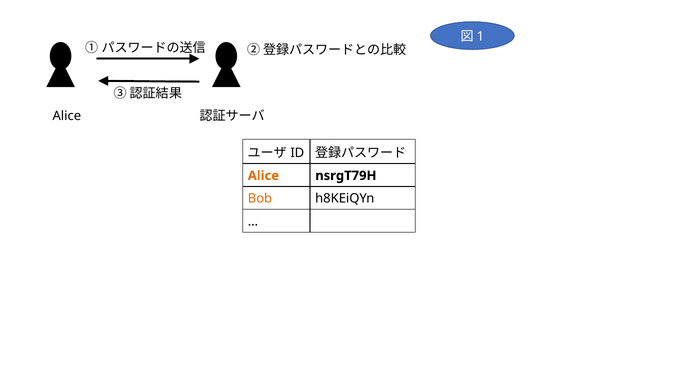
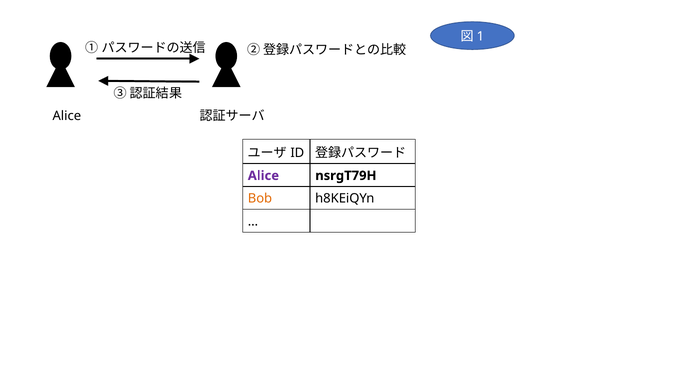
Alice colour: orange -> purple (263, 176)
